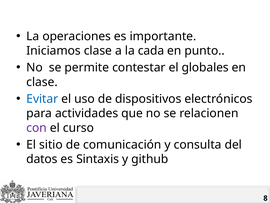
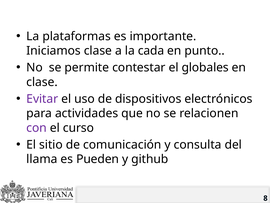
operaciones: operaciones -> plataformas (77, 36)
Evitar colour: blue -> purple (42, 99)
datos: datos -> llama (42, 159)
Sintaxis: Sintaxis -> Pueden (98, 159)
